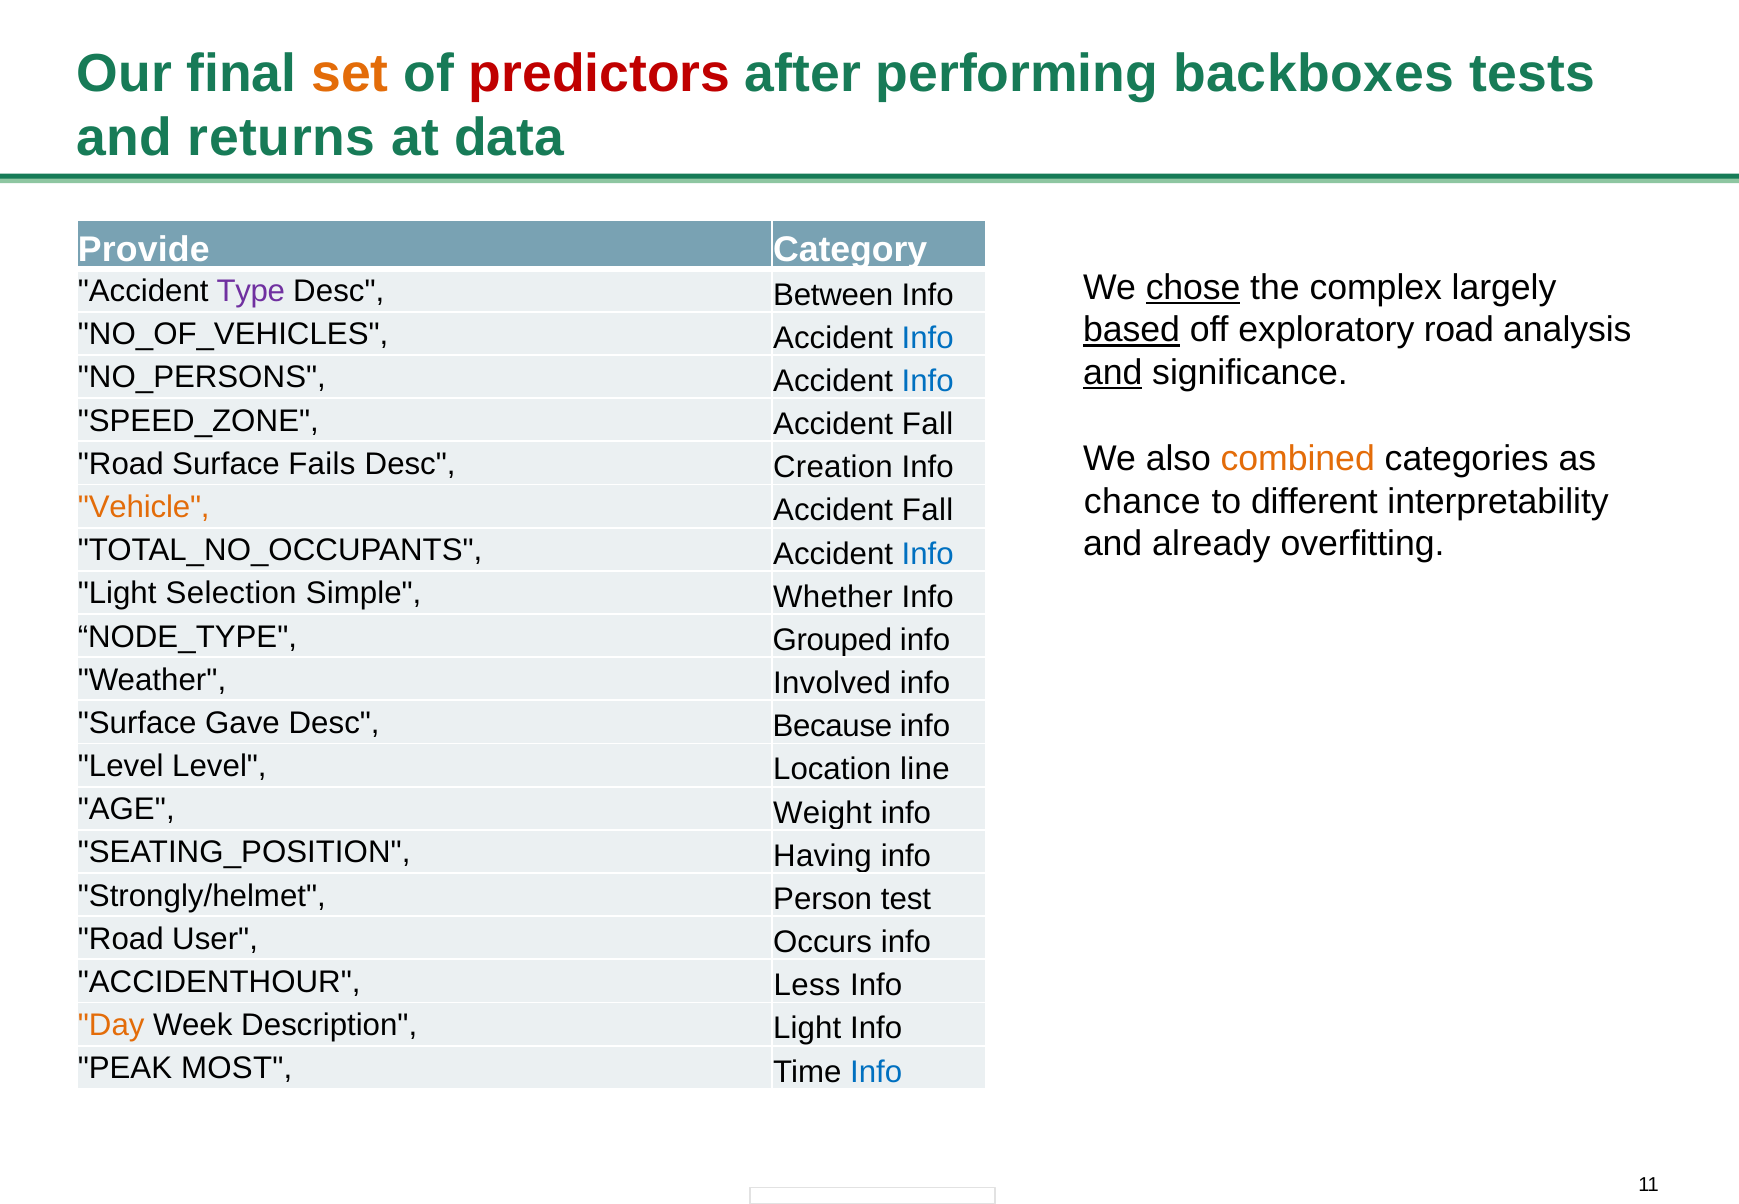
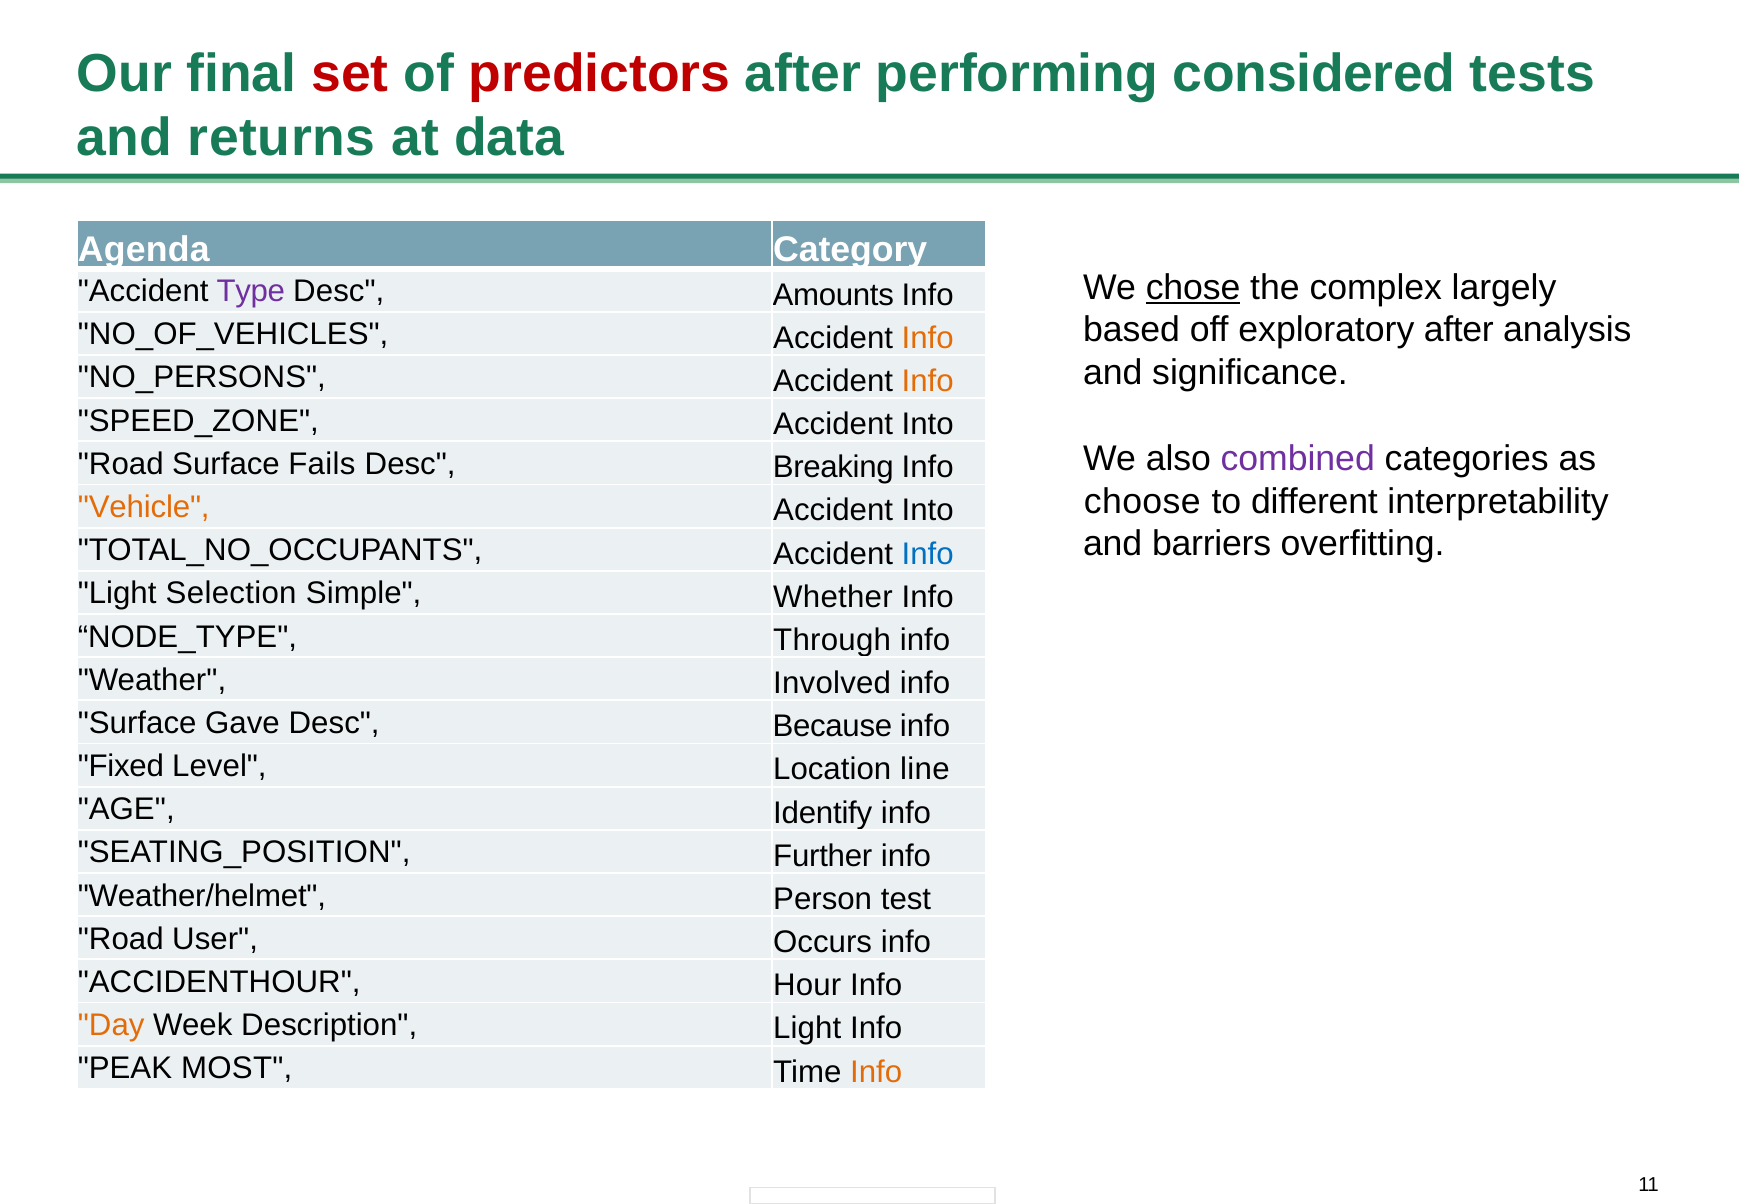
set colour: orange -> red (350, 74)
backboxes: backboxes -> considered (1314, 74)
Provide: Provide -> Agenda (144, 249)
Between: Between -> Amounts (833, 295)
based underline: present -> none (1132, 330)
exploratory road: road -> after (1459, 330)
Info colour: blue -> orange (928, 338)
and underline: present -> none (1113, 373)
Info colour: blue -> orange (928, 381)
Fall: Fall -> Into (928, 424)
combined colour: orange -> purple (1298, 458)
Creation: Creation -> Breaking (833, 467)
chance: chance -> choose (1142, 501)
Fall: Fall -> Into (928, 511)
already: already -> barriers (1212, 544)
Grouped: Grouped -> Through (832, 640)
Level: Level -> Fixed (121, 766)
Weight: Weight -> Identify (823, 813)
Having: Having -> Further (823, 856)
Strongly/helmet: Strongly/helmet -> Weather/helmet (202, 896)
Less: Less -> Hour (807, 985)
Info colour: blue -> orange (876, 1072)
